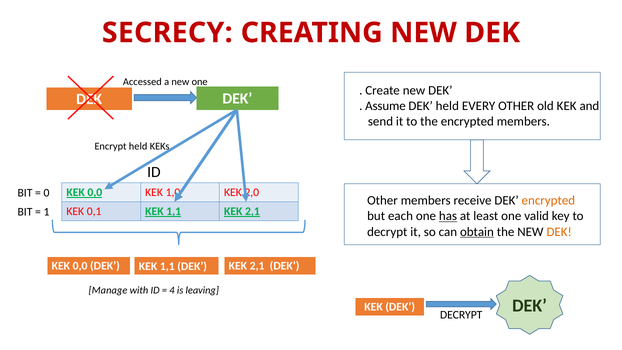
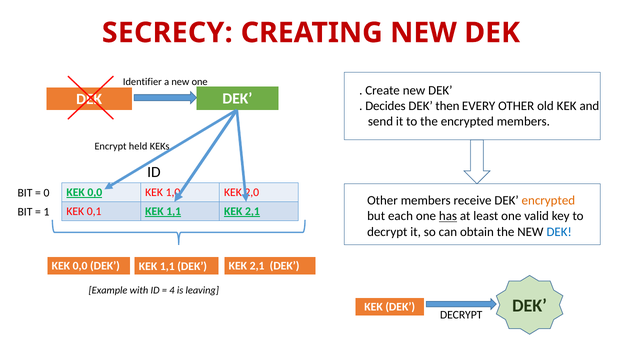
Accessed: Accessed -> Identifier (142, 82)
Assume: Assume -> Decides (385, 106)
DEK held: held -> then (447, 106)
obtain underline: present -> none (477, 232)
DEK colour: orange -> blue (559, 232)
Manage: Manage -> Example (108, 290)
